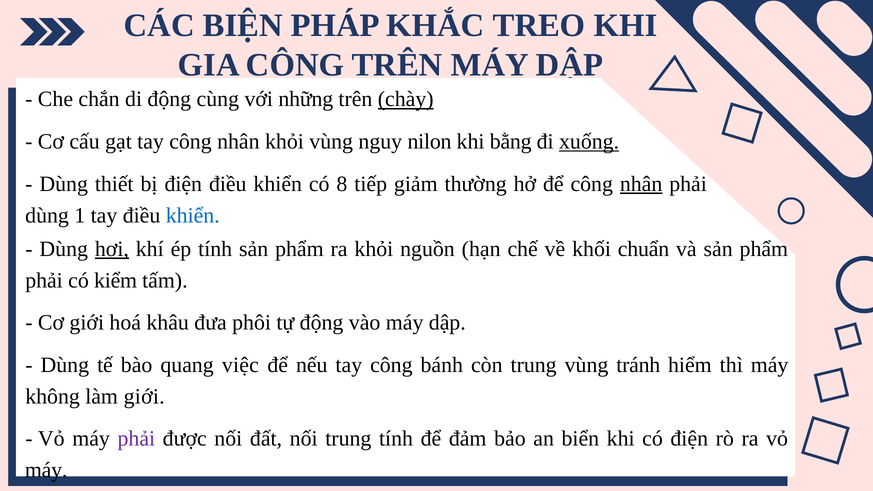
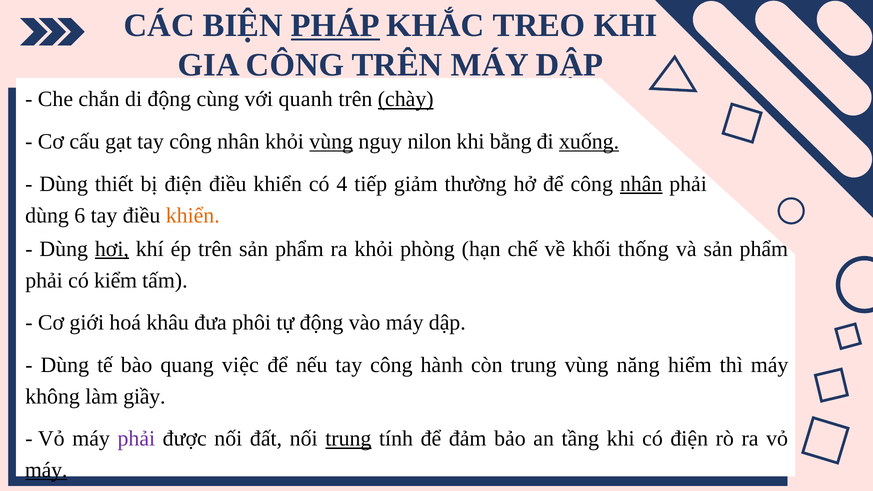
PHÁP underline: none -> present (335, 26)
những: những -> quanh (306, 99)
vùng underline: none -> present (331, 142)
8: 8 -> 4 (342, 184)
1: 1 -> 6 (80, 215)
khiển colour: blue -> orange (193, 215)
ép tính: tính -> trên (215, 249)
nguồn: nguồn -> phòng (427, 249)
chuẩn: chuẩn -> thống (643, 249)
bánh: bánh -> hành (442, 365)
tránh: tránh -> năng (638, 365)
làm giới: giới -> giầy (144, 396)
trung underline: none -> present (348, 439)
biển: biển -> tầng (580, 439)
máy underline: none -> present (46, 470)
